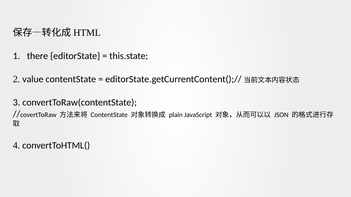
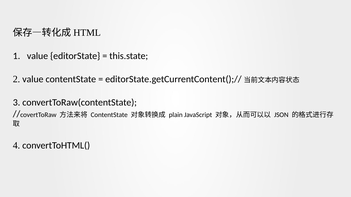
there: there -> value (37, 56)
